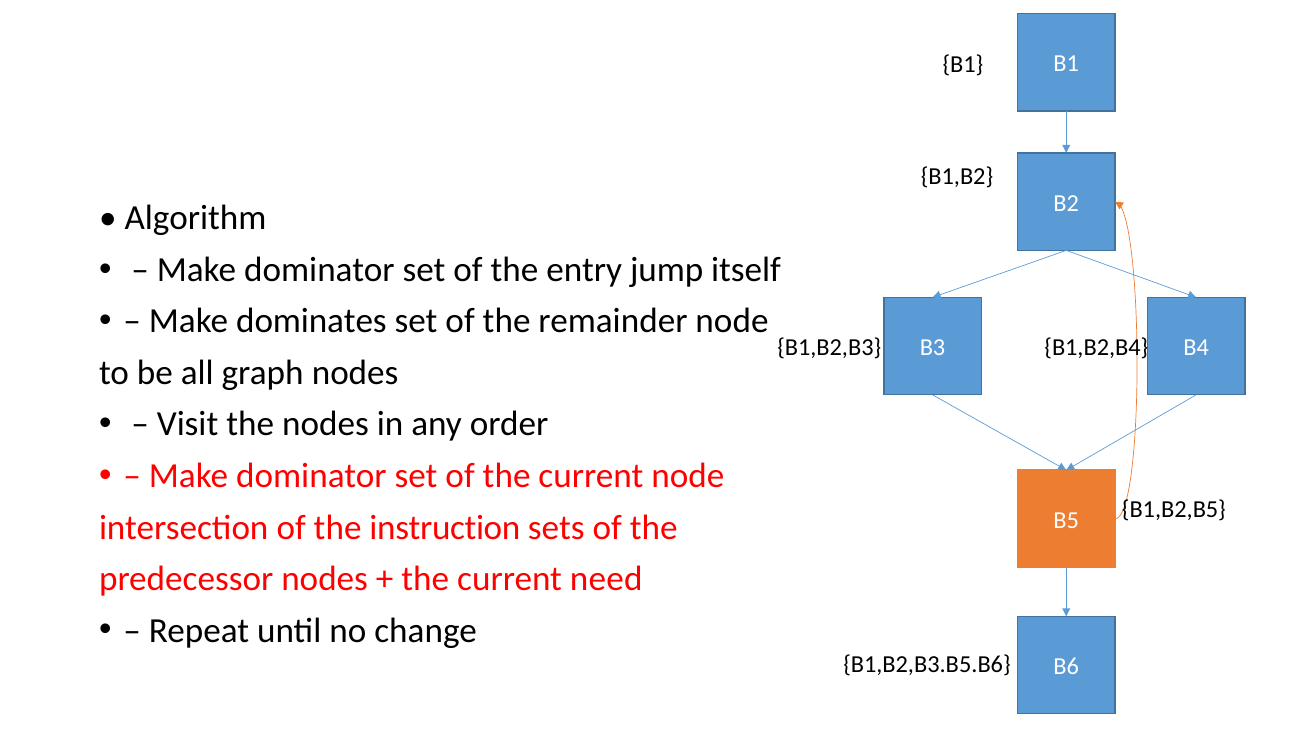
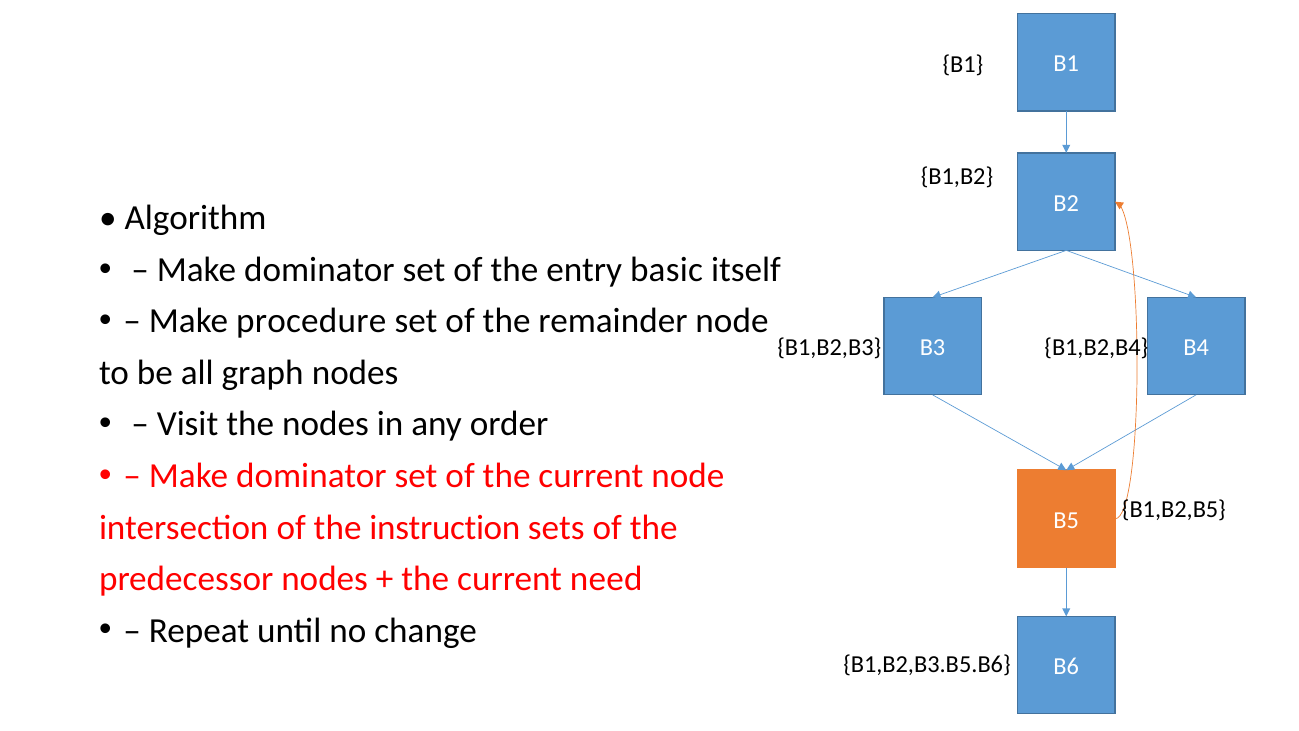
jump: jump -> basic (666, 270)
dominates: dominates -> procedure (311, 321)
